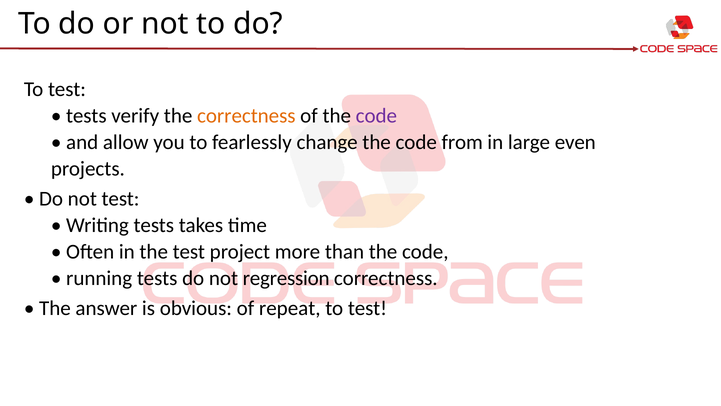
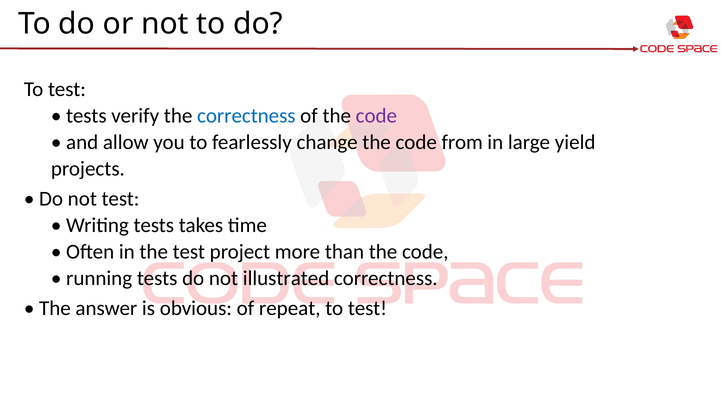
correctness colour: orange -> blue (246, 116)
even: even -> yield (575, 142)
regression: regression -> illustrated (286, 278)
